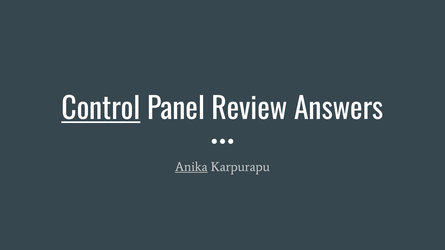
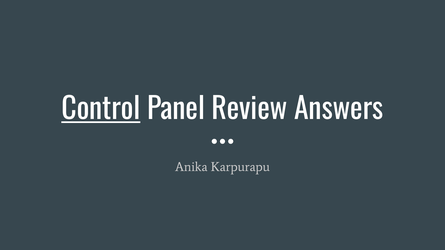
Anika underline: present -> none (191, 167)
